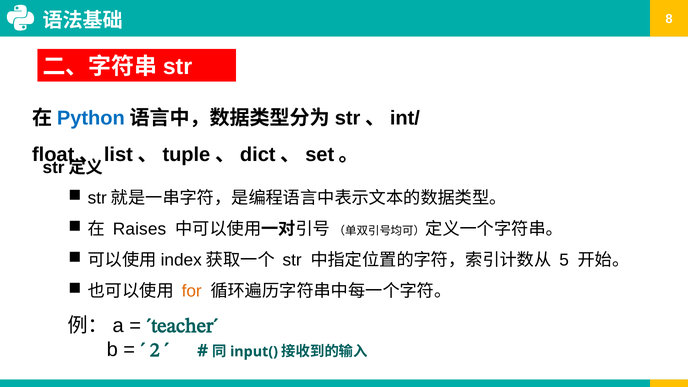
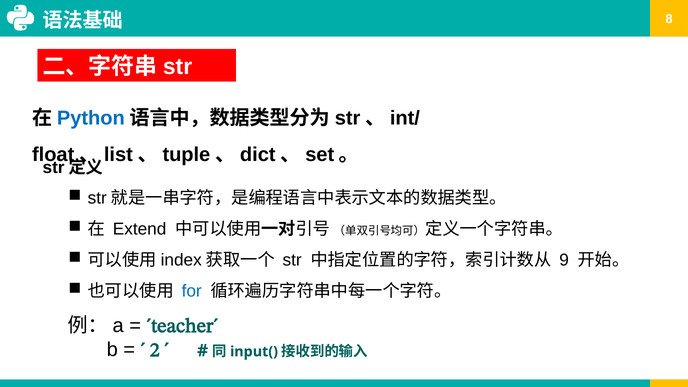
Raises: Raises -> Extend (140, 229)
5: 5 -> 9 (564, 260)
for colour: orange -> blue (192, 291)
